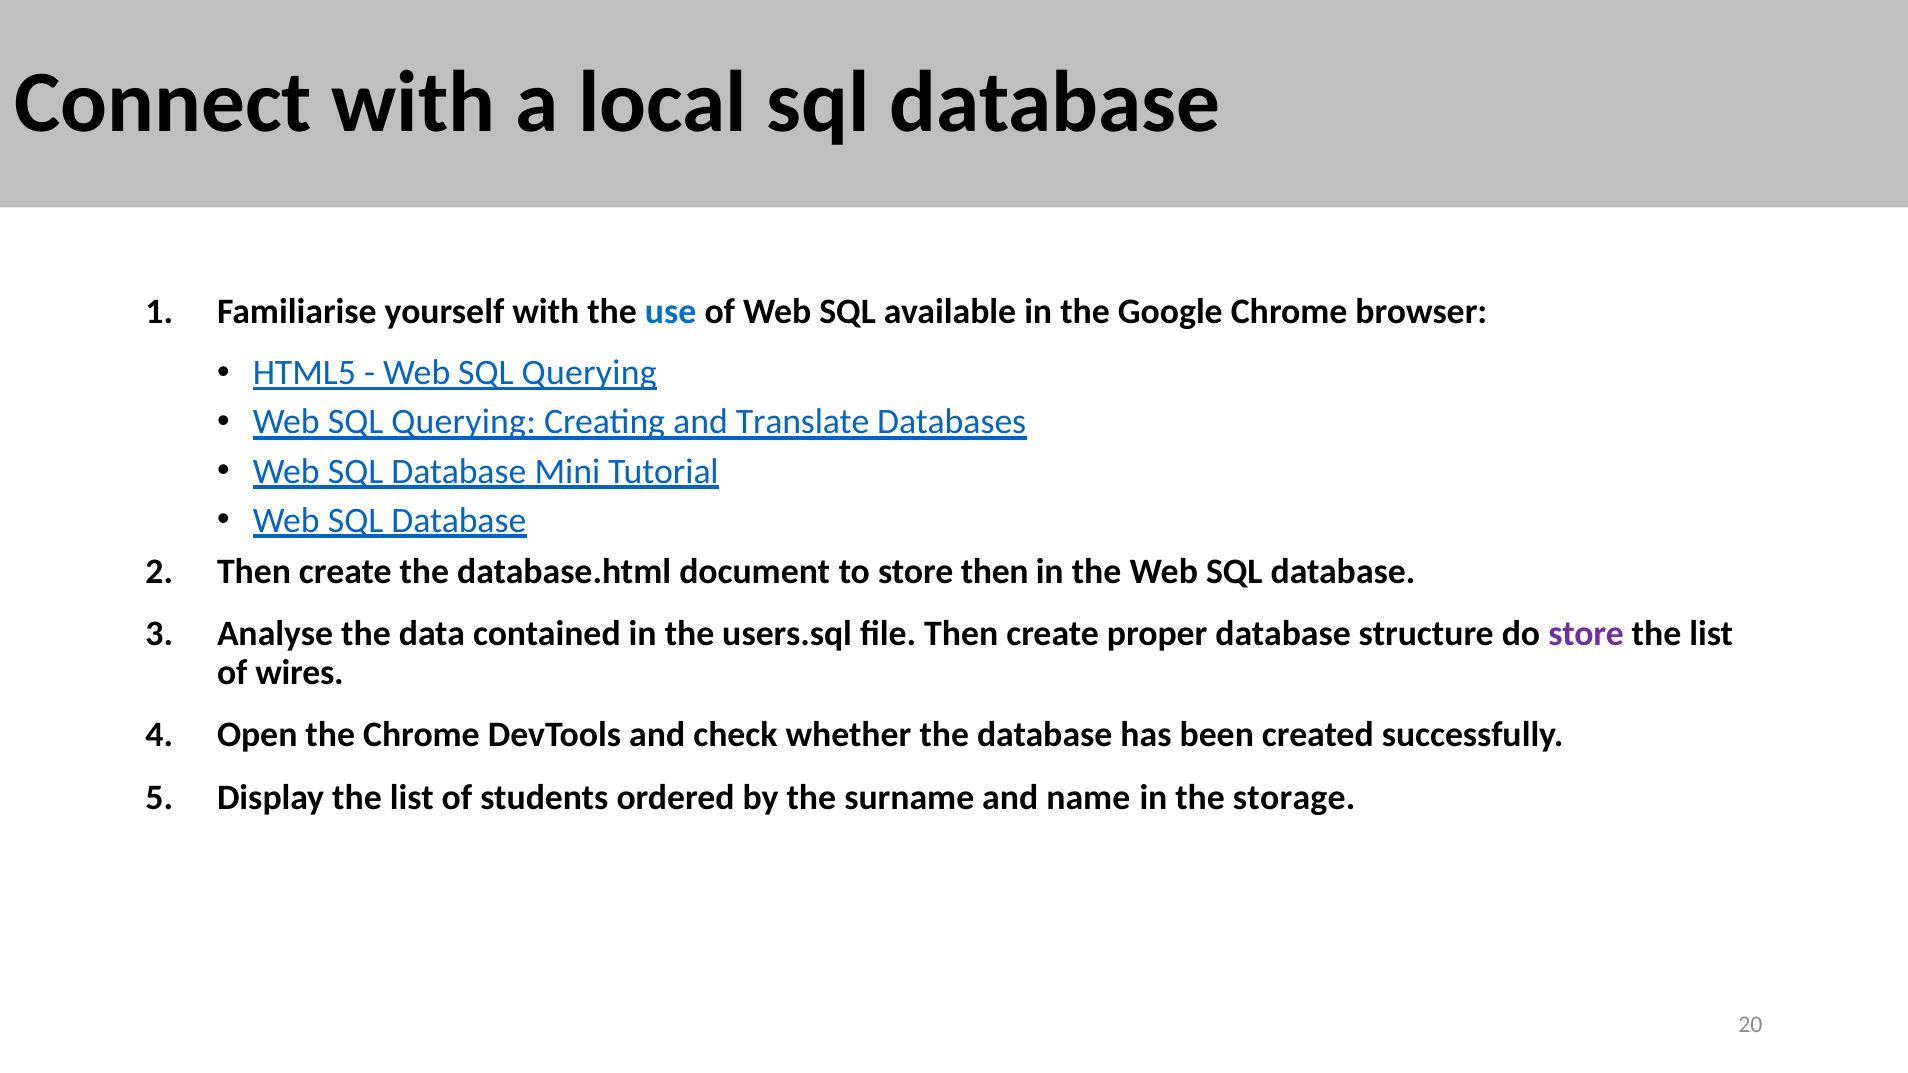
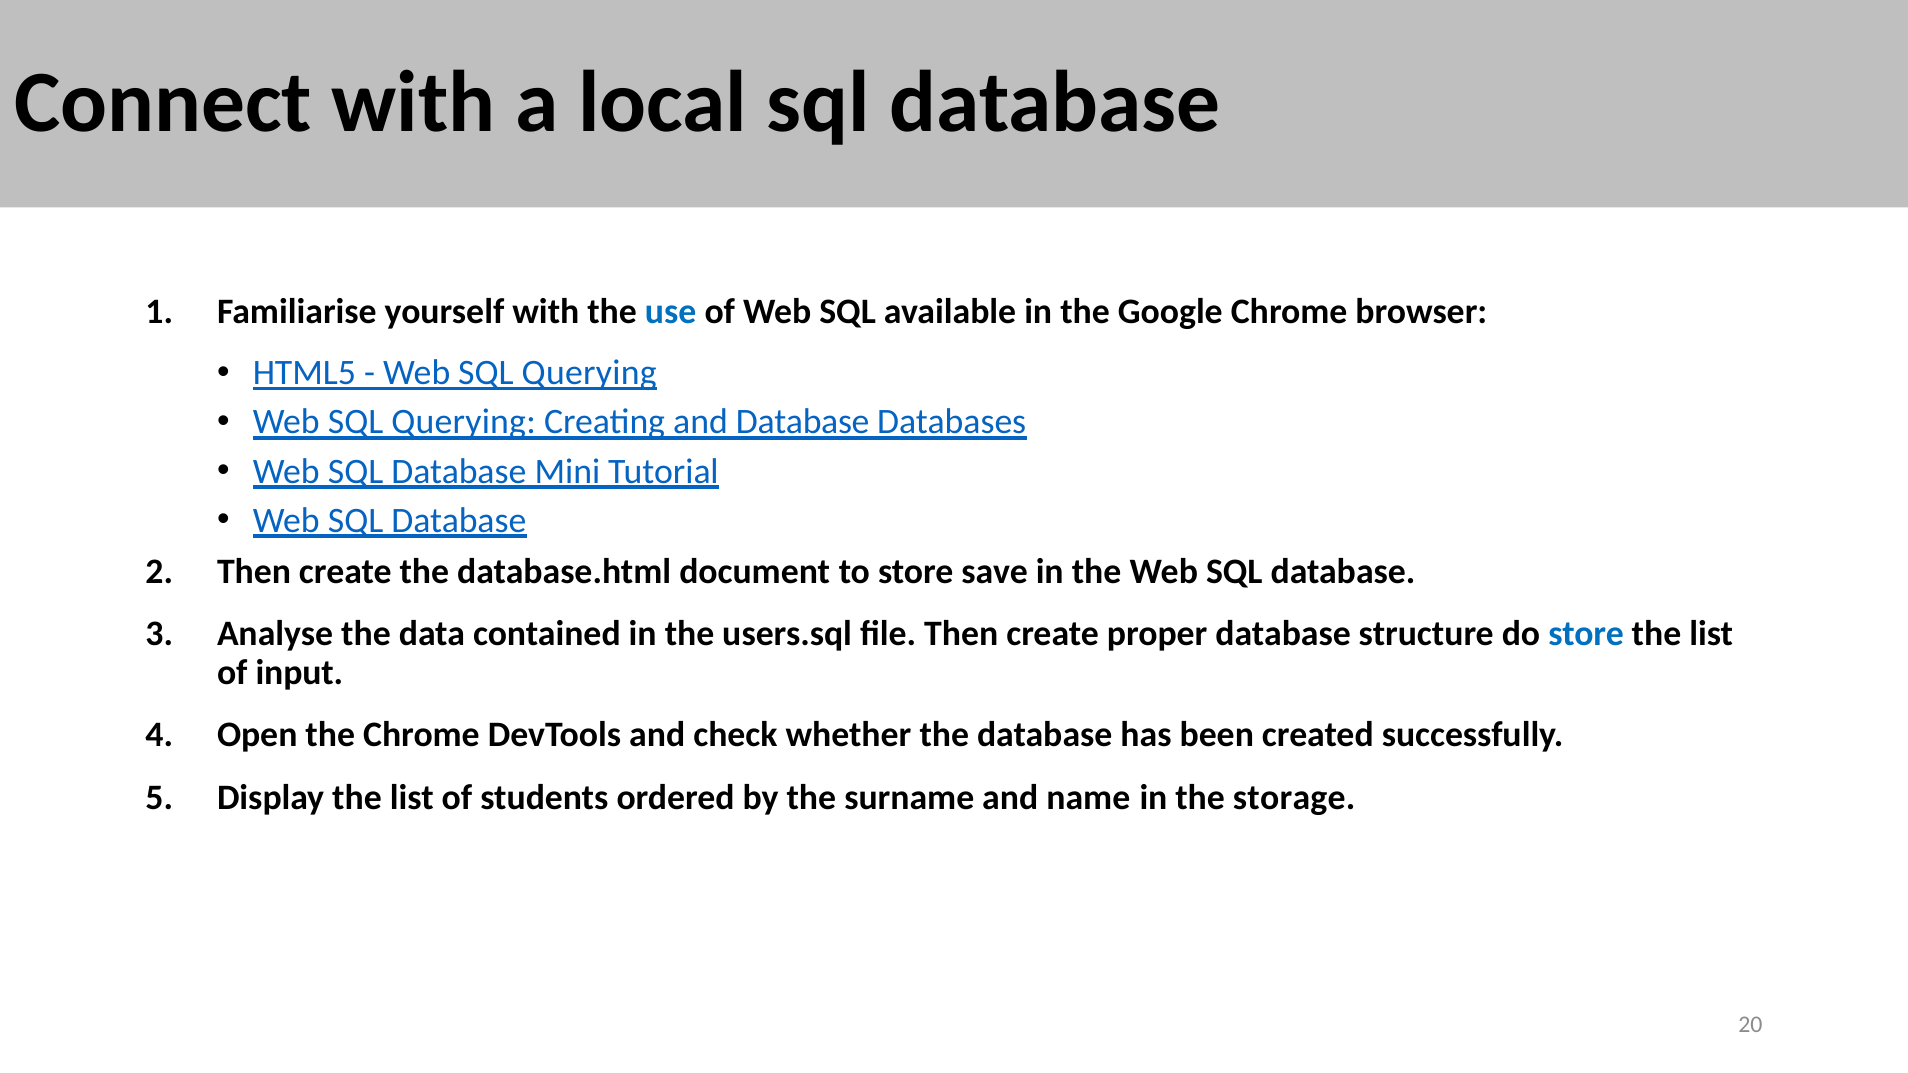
and Translate: Translate -> Database (803, 422)
store then: then -> save (995, 571)
store colour: purple -> blue (1586, 634)
wires: wires -> input (299, 673)
